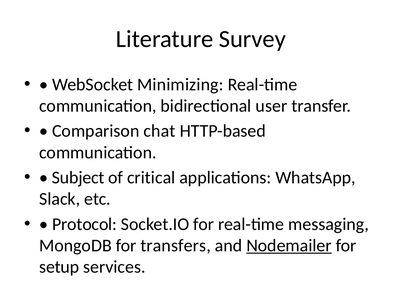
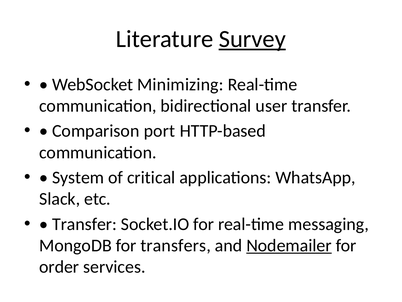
Survey underline: none -> present (252, 39)
chat: chat -> port (159, 131)
Subject: Subject -> System (78, 177)
Protocol: Protocol -> Transfer (85, 224)
setup: setup -> order (59, 267)
